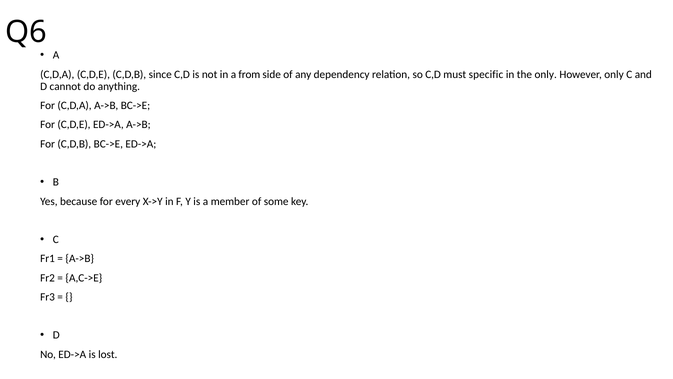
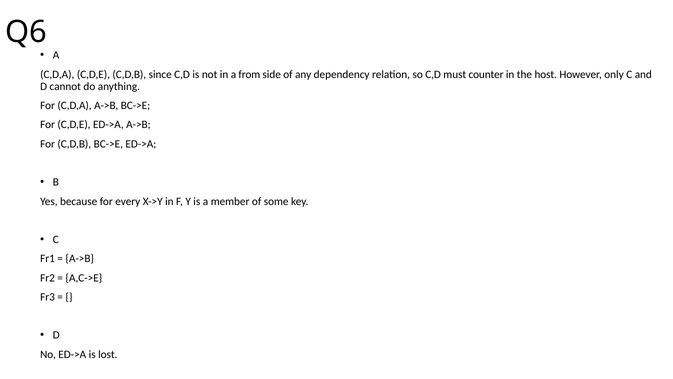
specific: specific -> counter (486, 74)
the only: only -> host (546, 74)
